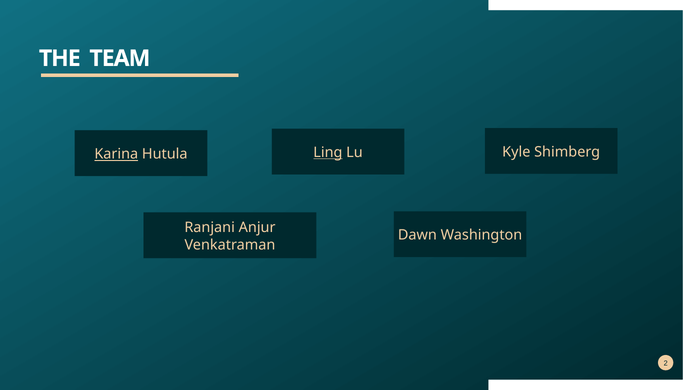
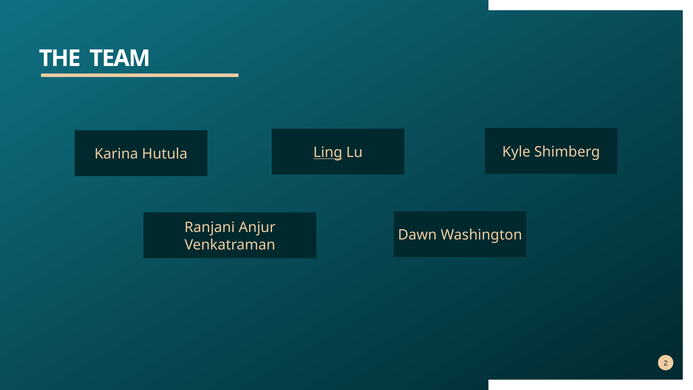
Karina underline: present -> none (116, 154)
